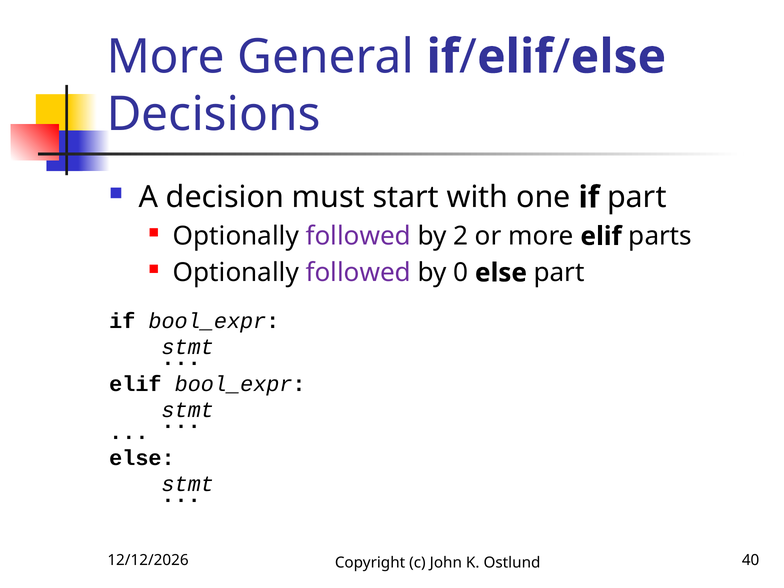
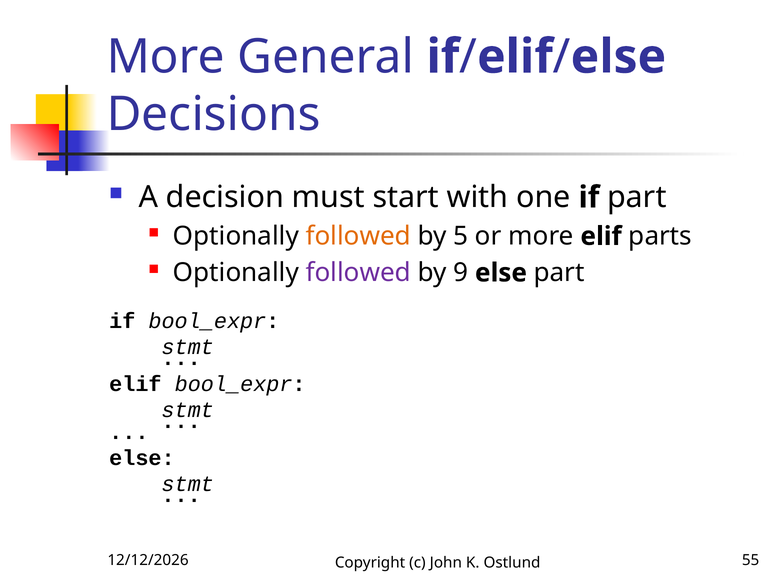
followed colour: purple -> orange (358, 236)
2: 2 -> 5 (461, 236)
0: 0 -> 9 (461, 273)
40: 40 -> 55 (751, 560)
